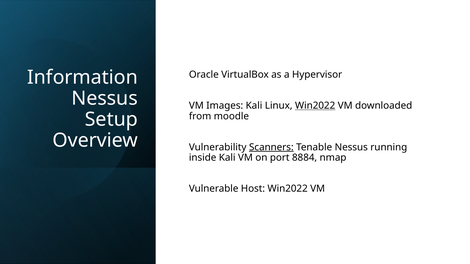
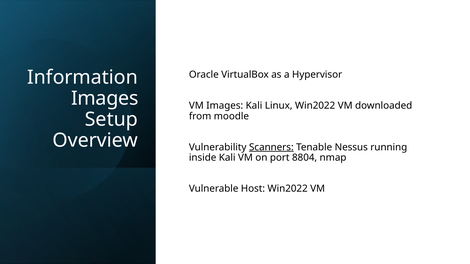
Nessus: Nessus -> Images (105, 98)
Win2022 underline: present -> none (315, 106)
8884: 8884 -> 8804 (305, 158)
